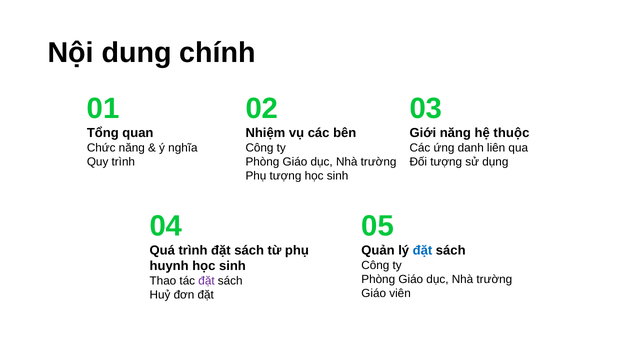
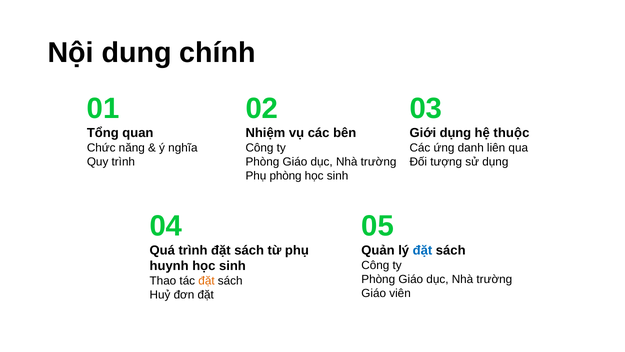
Giới năng: năng -> dụng (455, 133)
Phụ tượng: tượng -> phòng (286, 176)
đặt colour: purple -> orange (207, 280)
